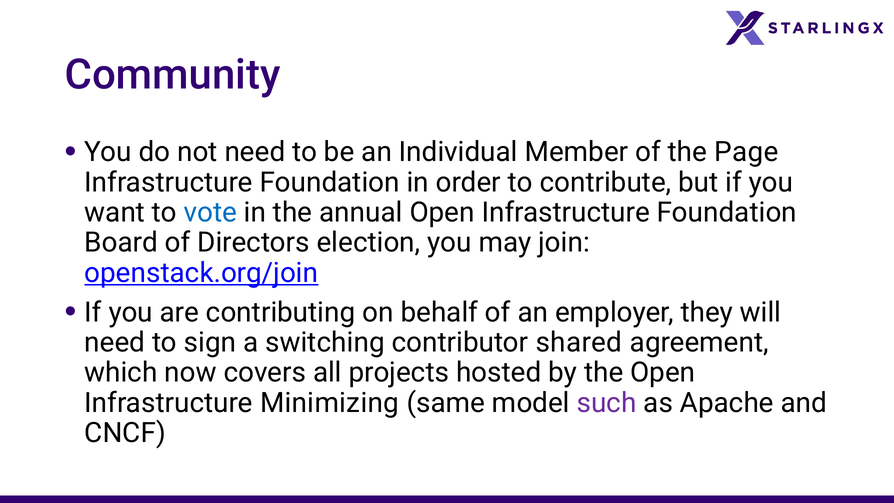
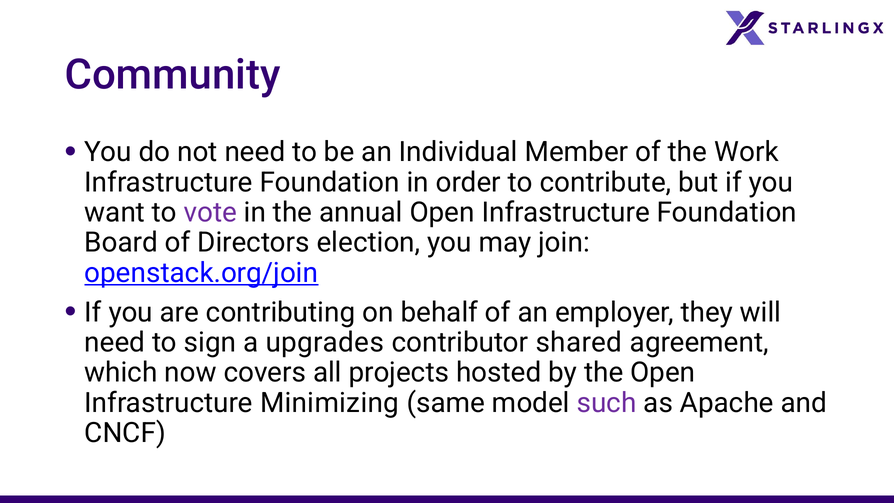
Page: Page -> Work (747, 152)
vote colour: blue -> purple (210, 212)
switching: switching -> upgrades (325, 342)
